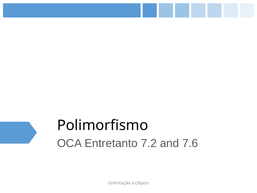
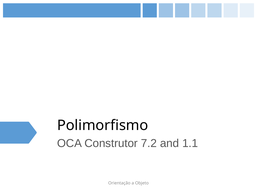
Entretanto: Entretanto -> Construtor (111, 143)
7.6: 7.6 -> 1.1 (190, 143)
